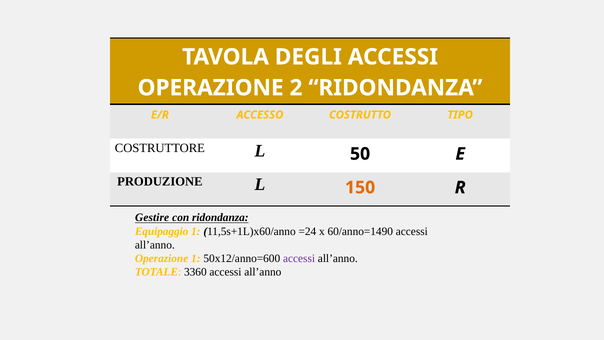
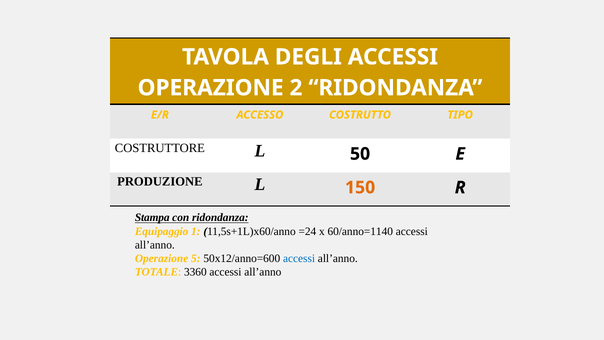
Gestire: Gestire -> Stampa (152, 218)
60/anno=1490: 60/anno=1490 -> 60/anno=1140 (360, 231)
Operazione 1: 1 -> 5 (196, 258)
accessi colour: purple -> blue (299, 258)
